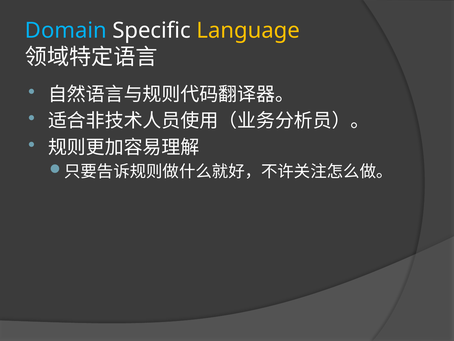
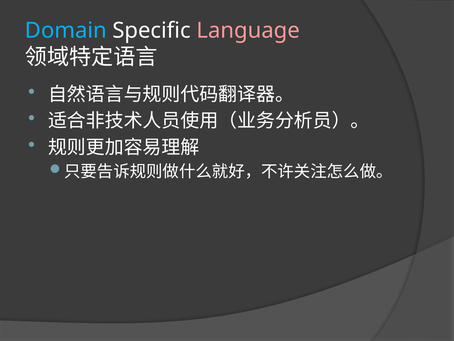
Language colour: yellow -> pink (248, 31)
